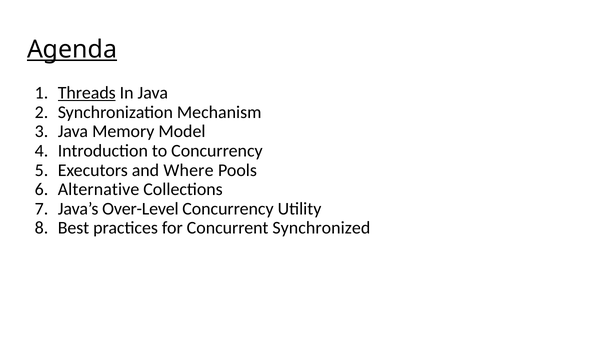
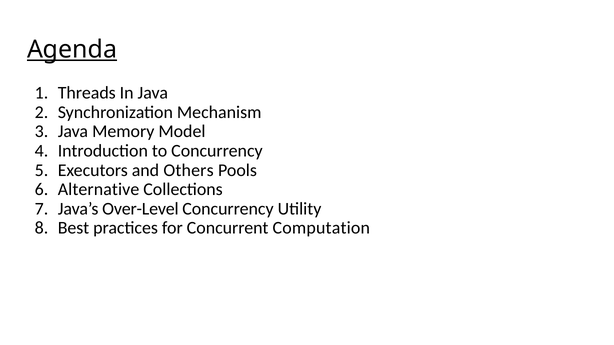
Threads underline: present -> none (87, 93)
Where: Where -> Others (189, 170)
Synchronized: Synchronized -> Computation (321, 228)
